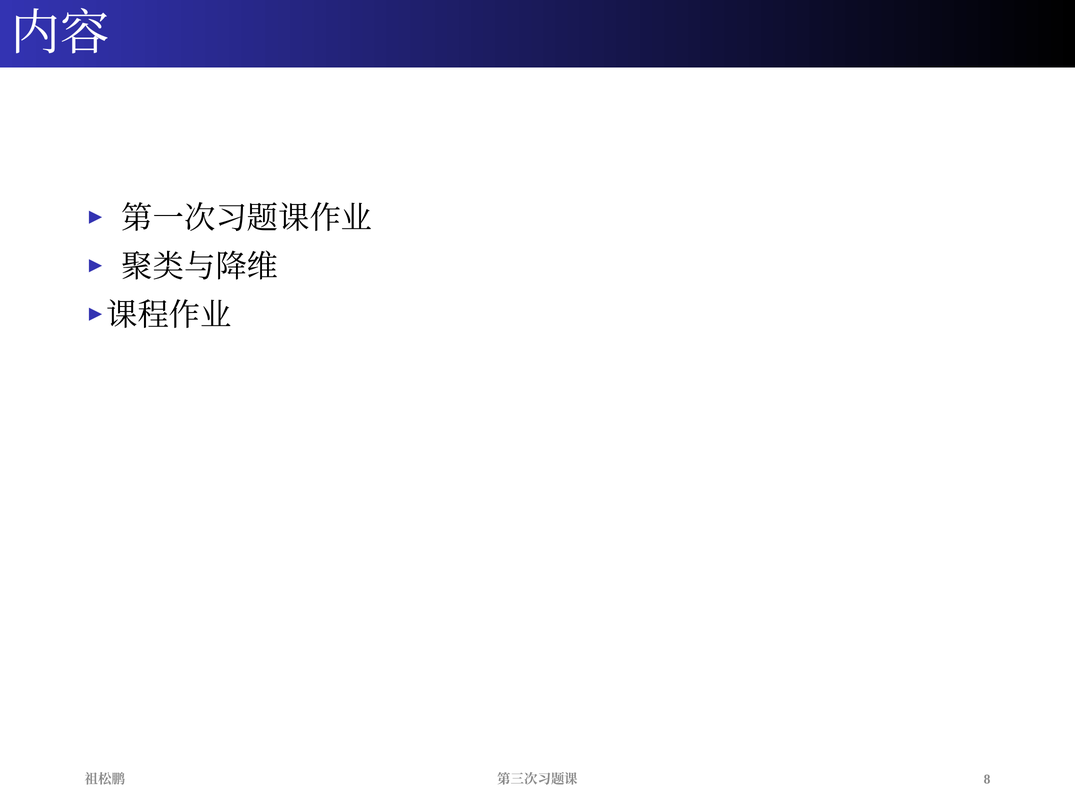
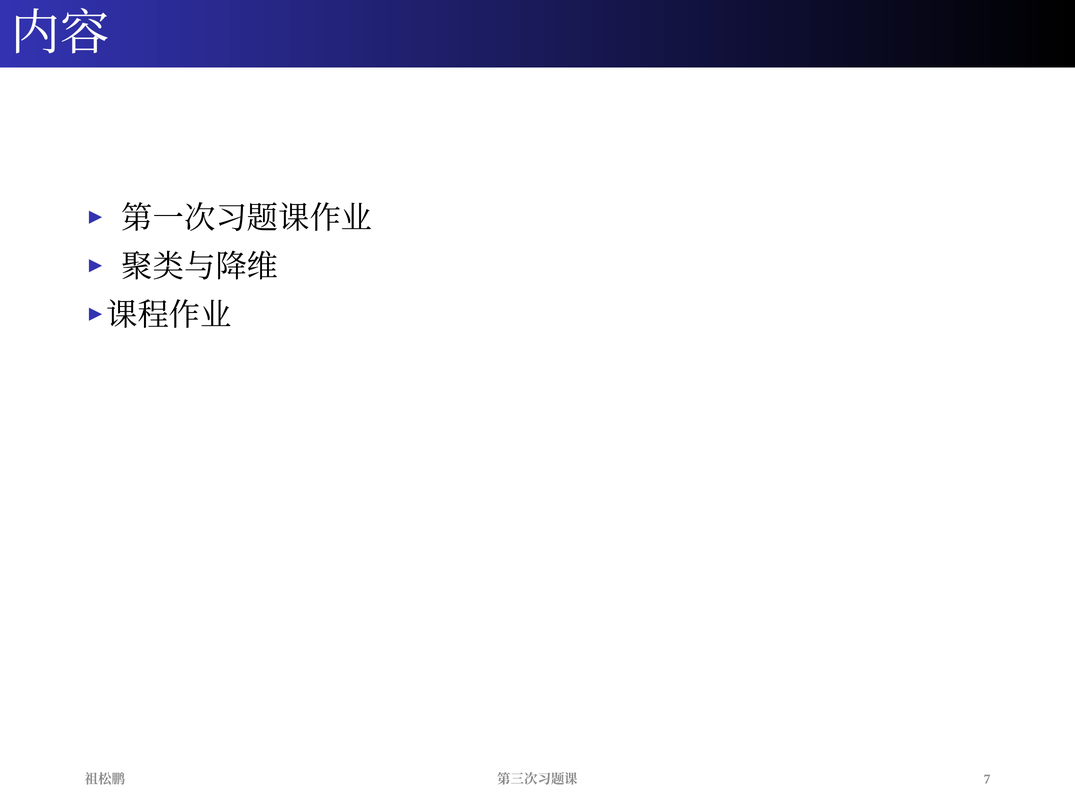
8: 8 -> 7 (987, 779)
